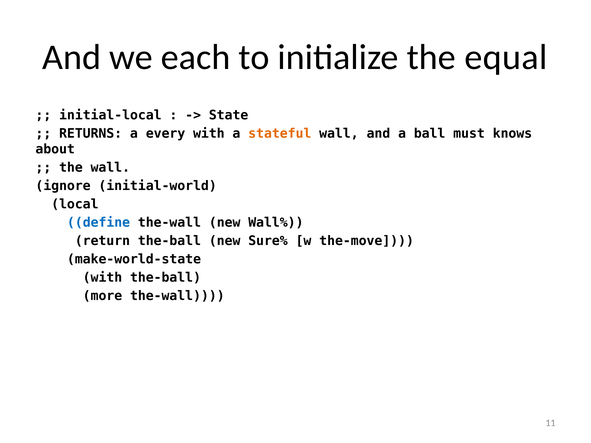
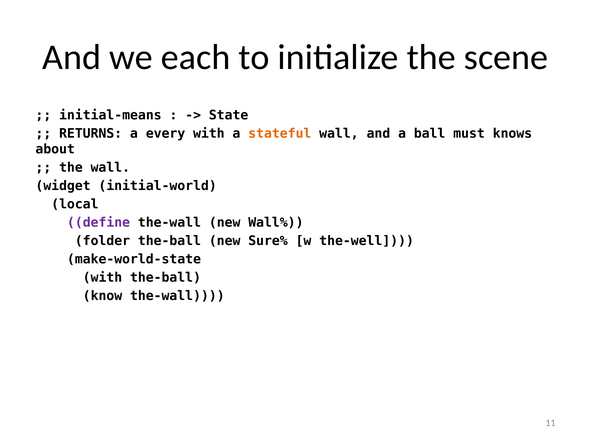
equal: equal -> scene (506, 57)
initial-local: initial-local -> initial-means (110, 115)
ignore: ignore -> widget (63, 186)
define colour: blue -> purple (99, 223)
return: return -> folder (102, 241)
the-move: the-move -> the-well (367, 241)
more: more -> know (102, 296)
